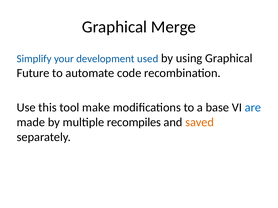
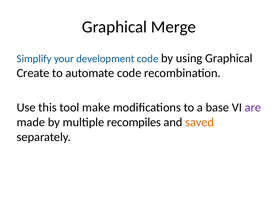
development used: used -> code (148, 59)
Future: Future -> Create (33, 73)
are colour: blue -> purple (253, 108)
